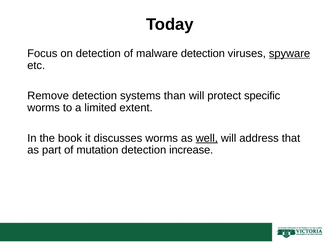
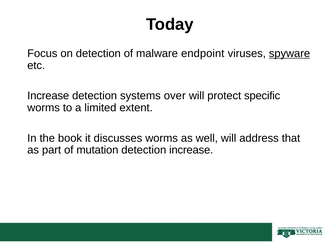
malware detection: detection -> endpoint (203, 54)
Remove: Remove -> Increase (48, 96)
than: than -> over (175, 96)
well underline: present -> none (207, 138)
